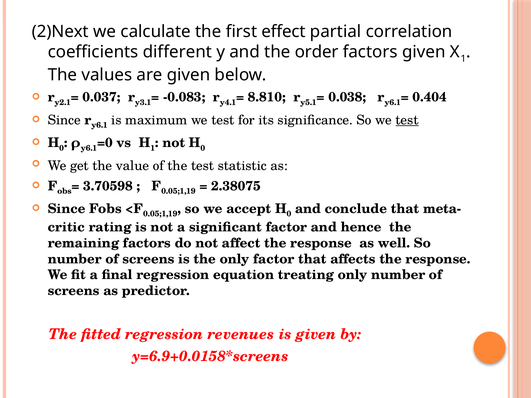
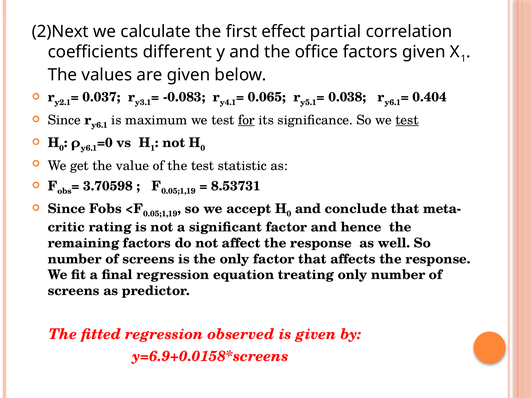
order: order -> office (317, 52)
8.810: 8.810 -> 0.065 (267, 97)
for underline: none -> present (246, 120)
2.38075: 2.38075 -> 8.53731 (236, 186)
revenues: revenues -> observed (241, 335)
